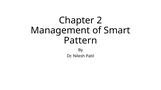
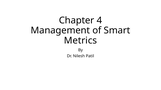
2: 2 -> 4 (99, 20)
Pattern: Pattern -> Metrics (80, 41)
